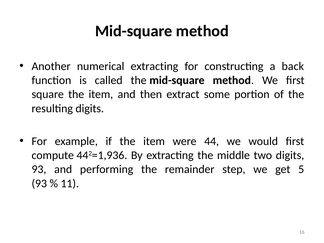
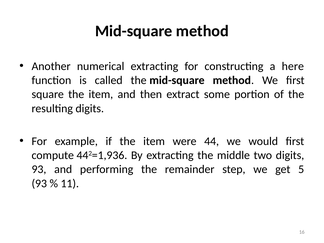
back: back -> here (293, 66)
